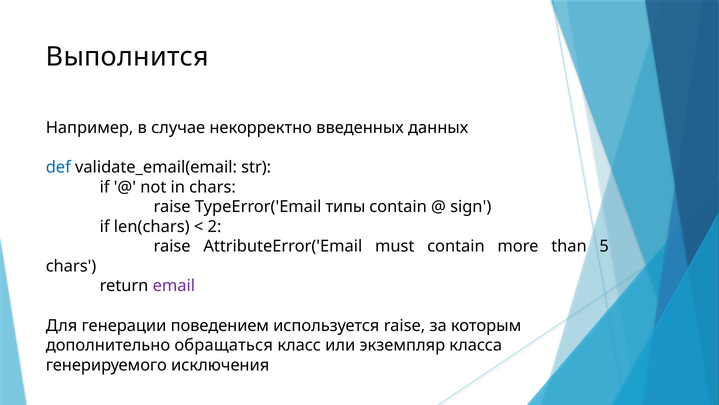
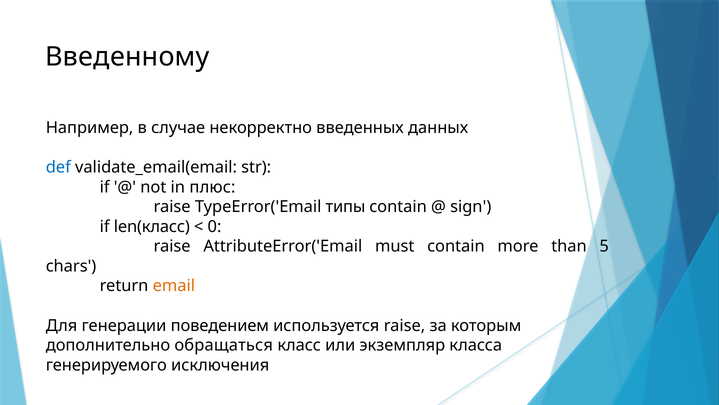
Выполнится: Выполнится -> Введенному (127, 57)
in chars: chars -> плюс (212, 187)
len(chars: len(chars -> len(класс (152, 226)
2: 2 -> 0 (215, 226)
email colour: purple -> orange (174, 286)
